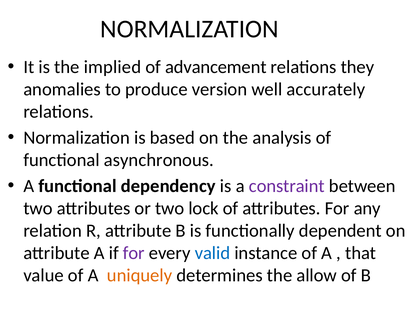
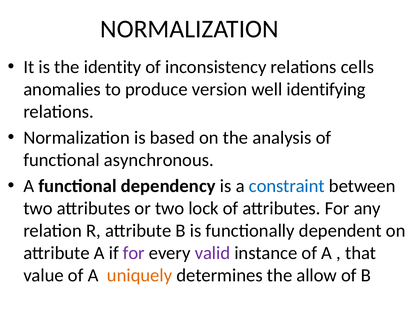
implied: implied -> identity (113, 67)
advancement: advancement -> inconsistency (216, 67)
they: they -> cells (357, 67)
accurately: accurately -> identifying (326, 89)
constraint colour: purple -> blue (287, 186)
valid colour: blue -> purple (212, 253)
